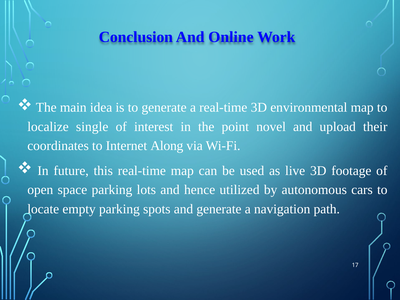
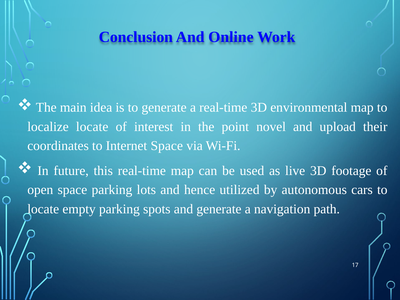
localize single: single -> locate (92, 127)
Internet Along: Along -> Space (167, 146)
